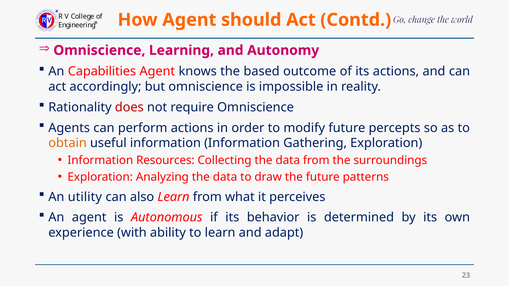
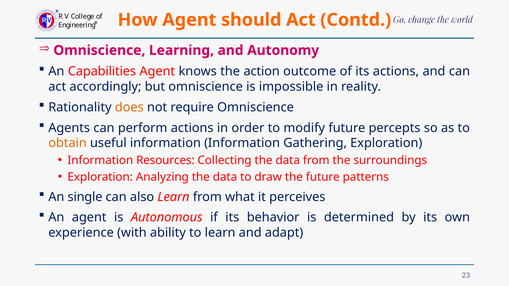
based: based -> action (262, 72)
does colour: red -> orange (129, 107)
utility: utility -> single (85, 197)
